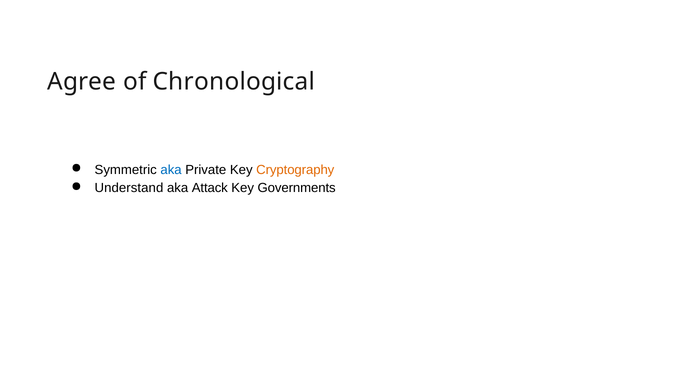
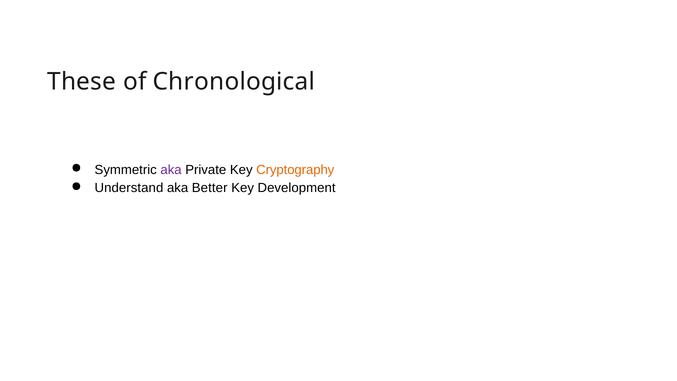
Agree: Agree -> These (82, 82)
aka colour: blue -> purple (171, 170)
Attack: Attack -> Better (210, 188)
Governments: Governments -> Development (297, 188)
